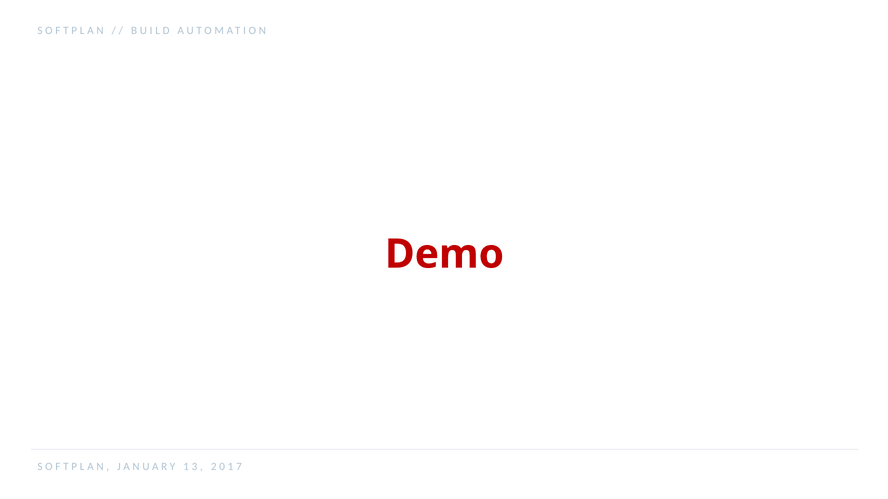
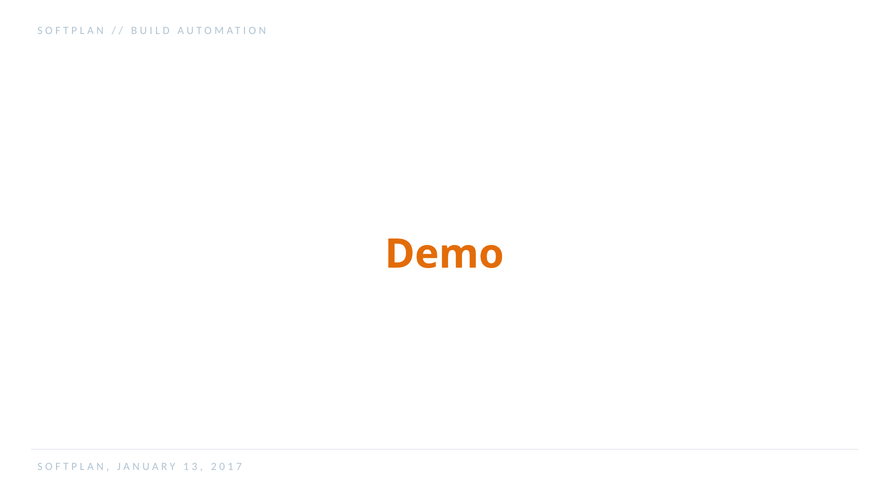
Demo colour: red -> orange (444, 254)
